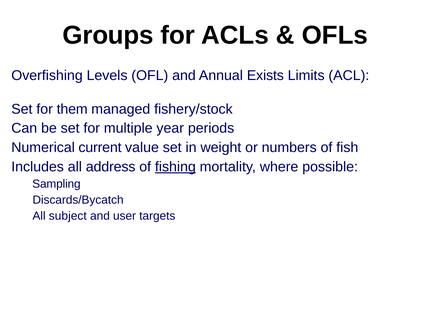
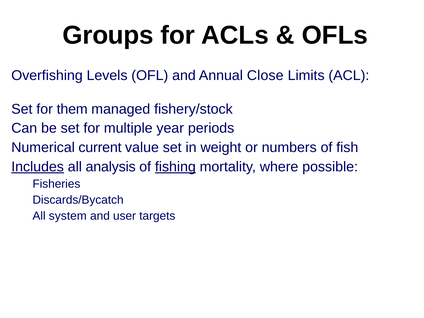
Exists: Exists -> Close (265, 75)
Includes underline: none -> present (38, 167)
address: address -> analysis (111, 167)
Sampling: Sampling -> Fisheries (56, 184)
subject: subject -> system (68, 216)
